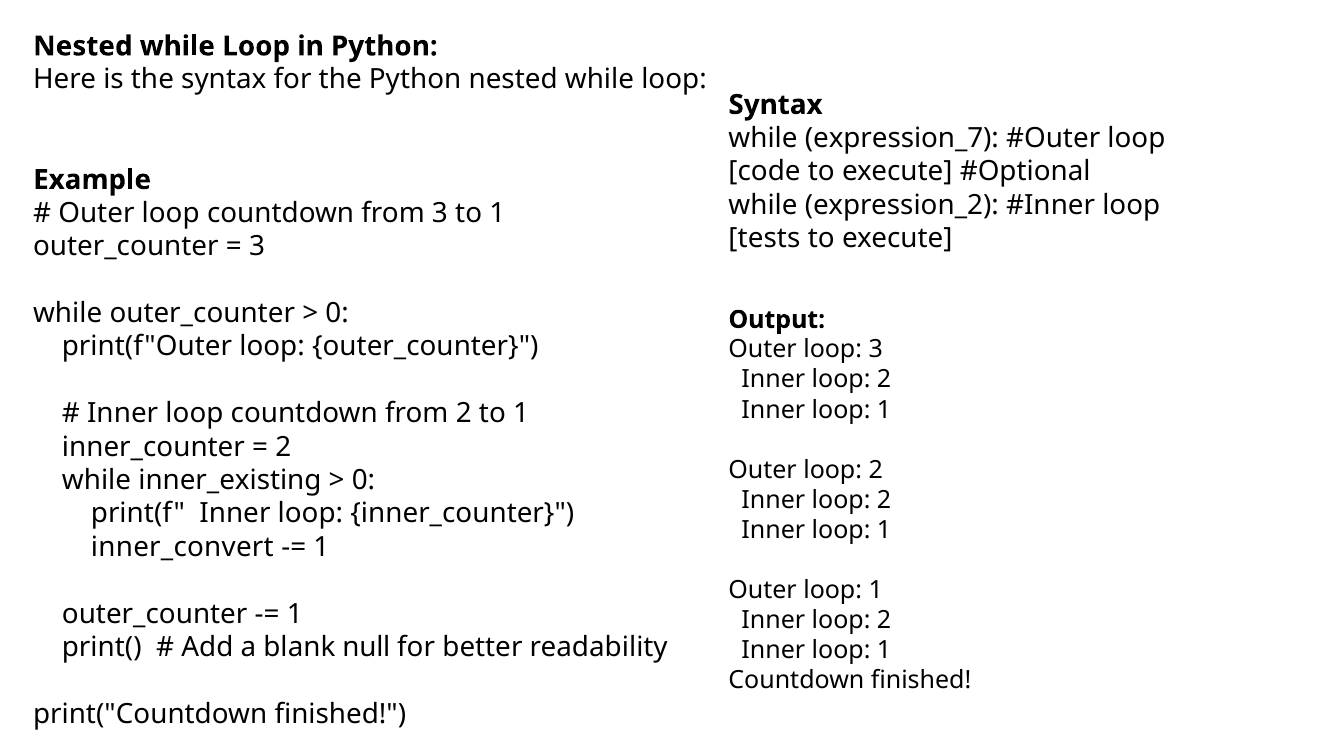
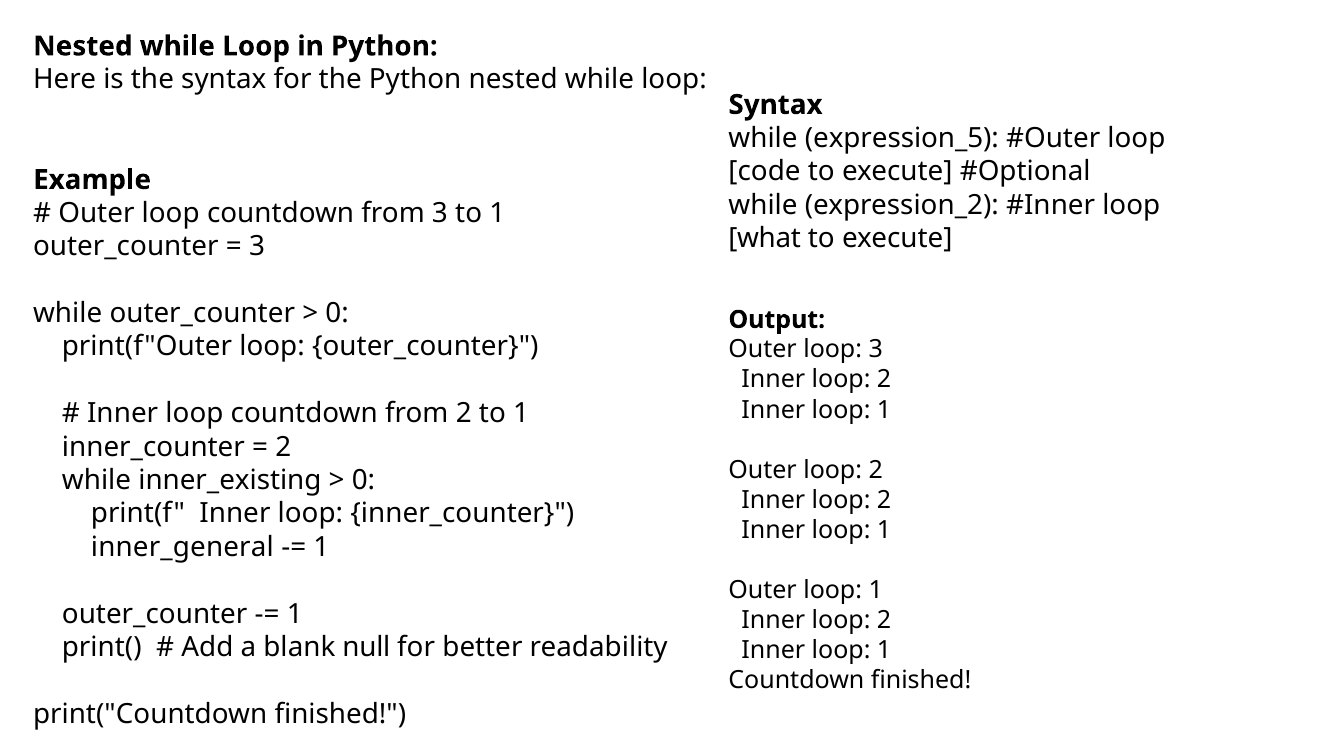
expression_7: expression_7 -> expression_5 (902, 138)
tests: tests -> what (765, 238)
inner_convert: inner_convert -> inner_general (182, 547)
